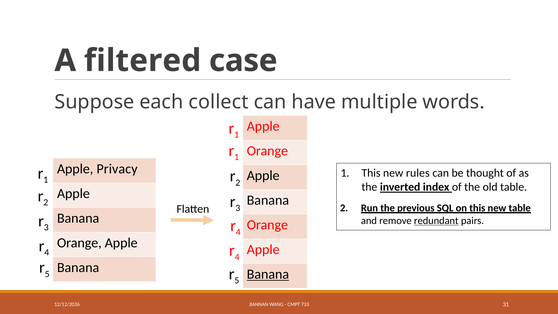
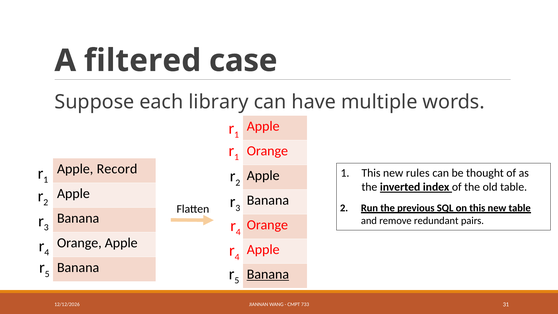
collect: collect -> library (219, 102)
Privacy: Privacy -> Record (117, 169)
redundant underline: present -> none (436, 221)
